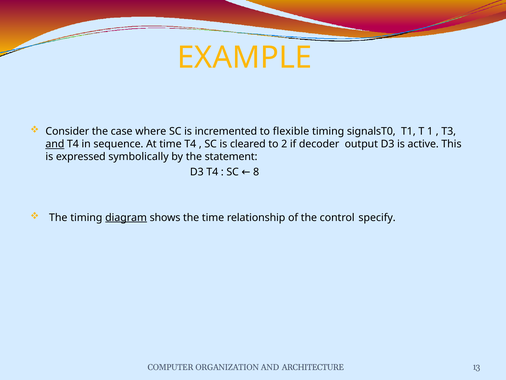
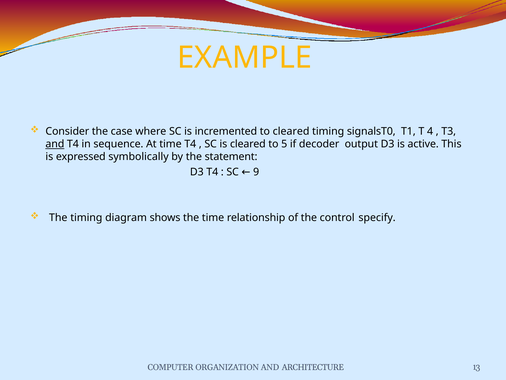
to flexible: flexible -> cleared (291, 131)
1: 1 -> 4 (430, 131)
2: 2 -> 5 (284, 144)
8: 8 -> 9 (256, 172)
diagram underline: present -> none (126, 217)
